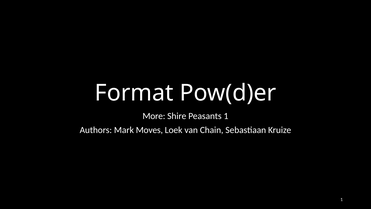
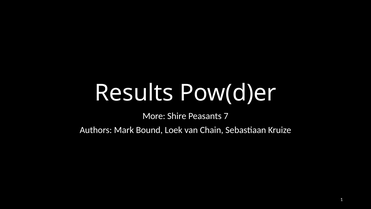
Format: Format -> Results (134, 93)
Peasants 1: 1 -> 7 (226, 116)
Moves: Moves -> Bound (149, 130)
